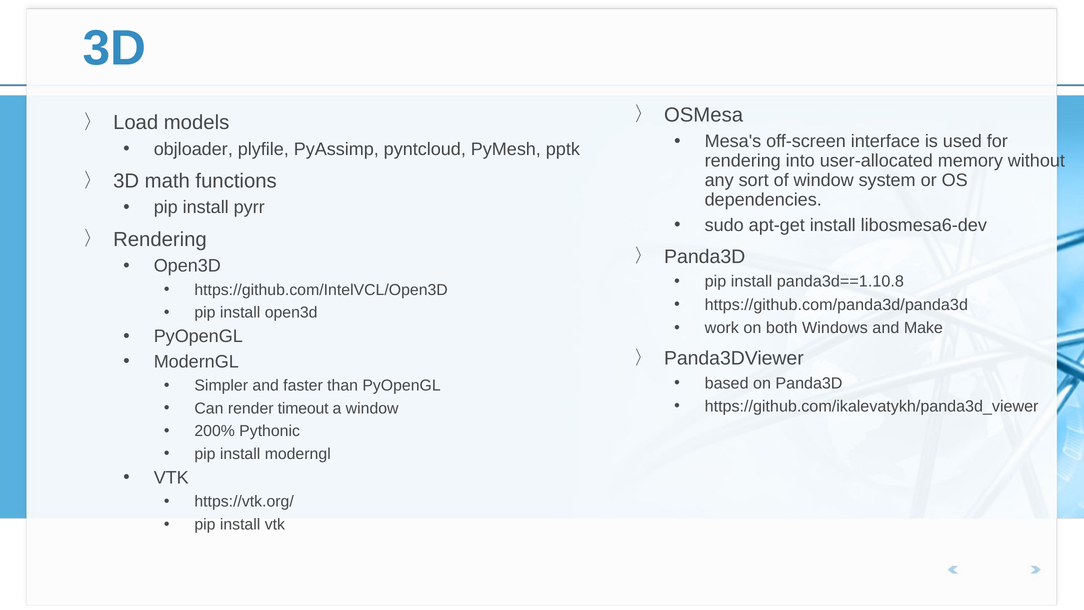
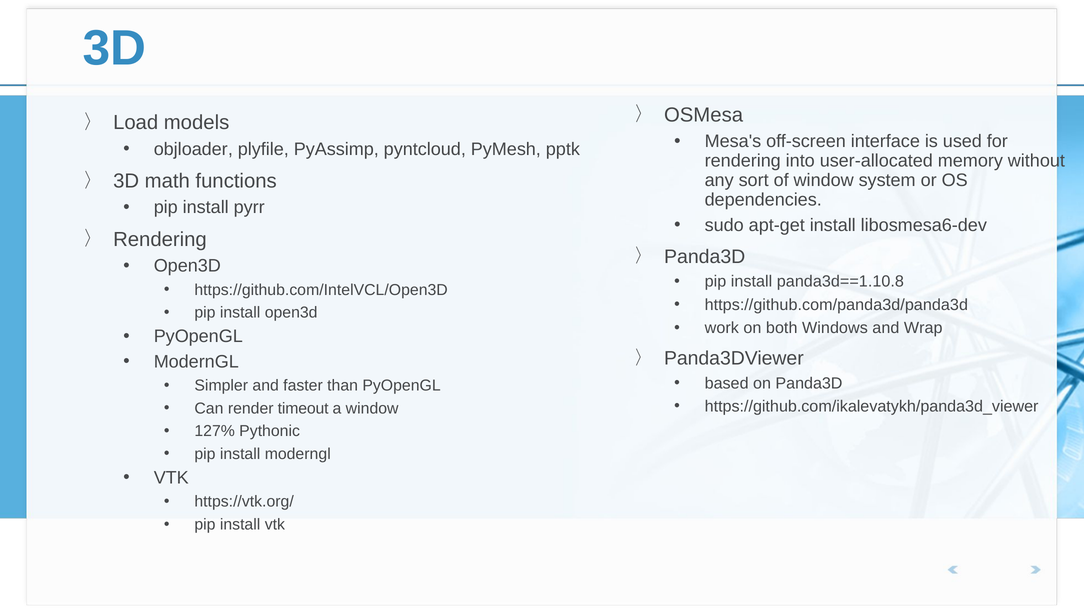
Make: Make -> Wrap (923, 328)
200%: 200% -> 127% (215, 431)
